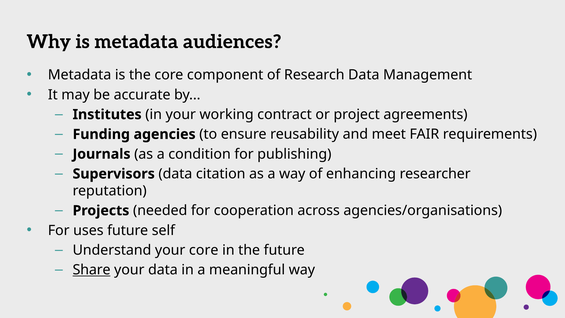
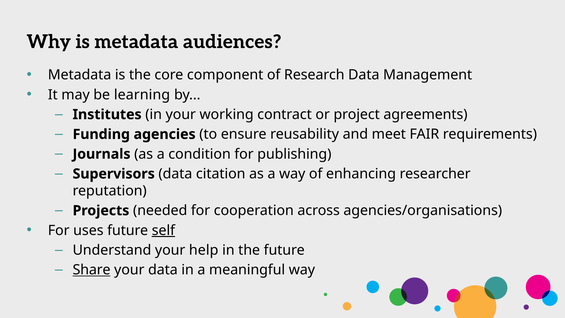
accurate: accurate -> learning (142, 95)
self underline: none -> present (163, 230)
your core: core -> help (204, 250)
